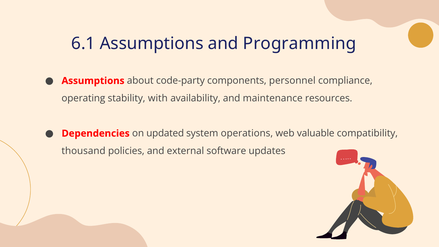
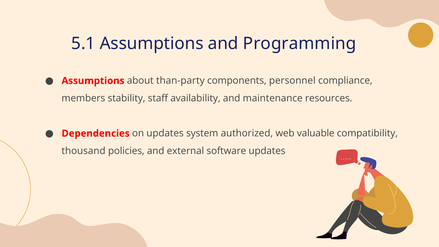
6.1: 6.1 -> 5.1 (83, 43)
code-party: code-party -> than-party (180, 81)
operating: operating -> members (83, 98)
with: with -> staff (158, 98)
on updated: updated -> updates (165, 133)
operations: operations -> authorized (247, 133)
